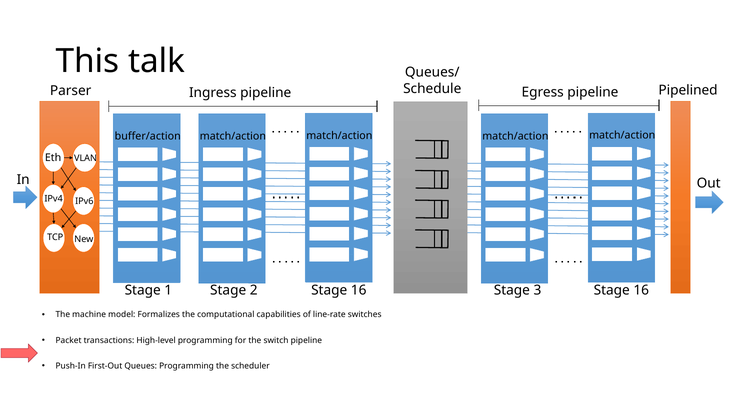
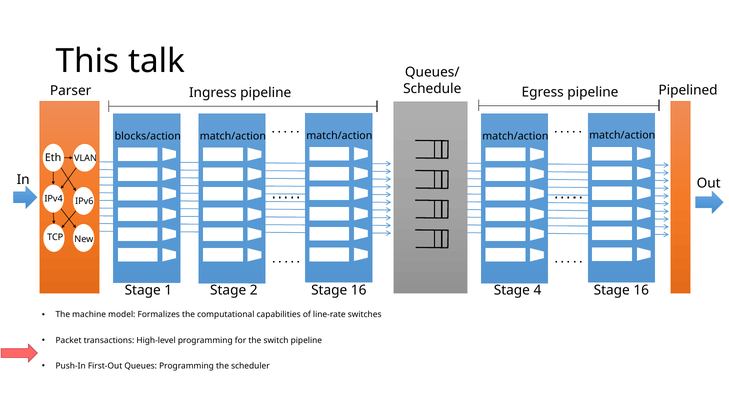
buffer/action: buffer/action -> blocks/action (148, 136)
3: 3 -> 4 (537, 290)
